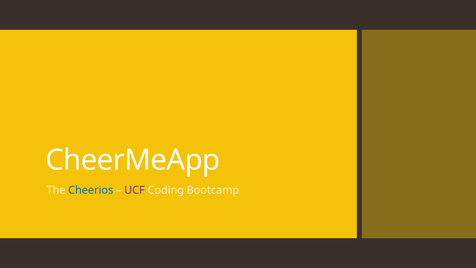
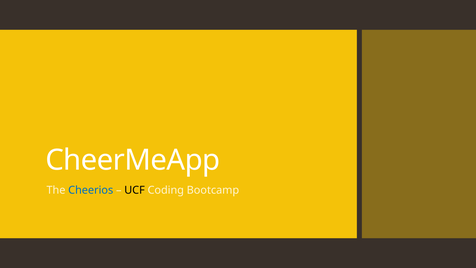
UCF colour: purple -> black (135, 190)
